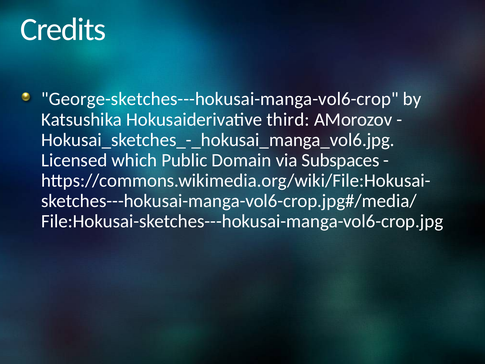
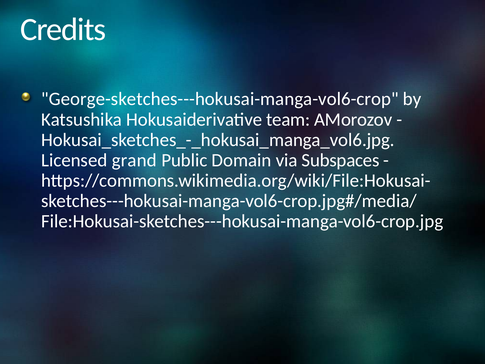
third: third -> team (288, 119)
which: which -> grand (134, 160)
